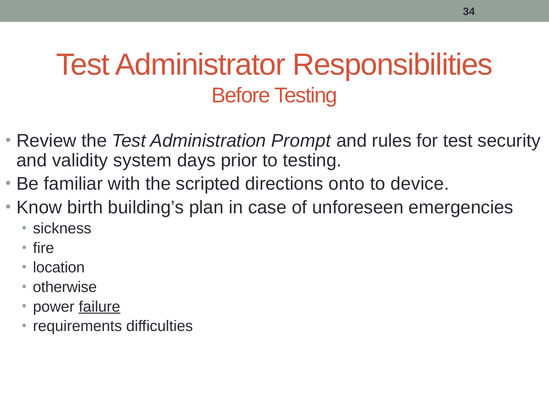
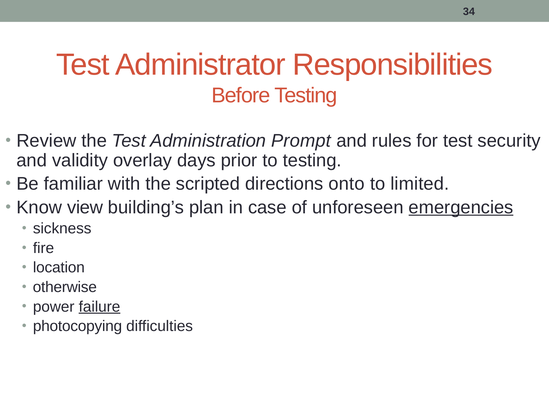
system: system -> overlay (143, 160)
device: device -> limited (420, 184)
birth: birth -> view (85, 207)
emergencies underline: none -> present (461, 207)
requirements: requirements -> photocopying (78, 326)
